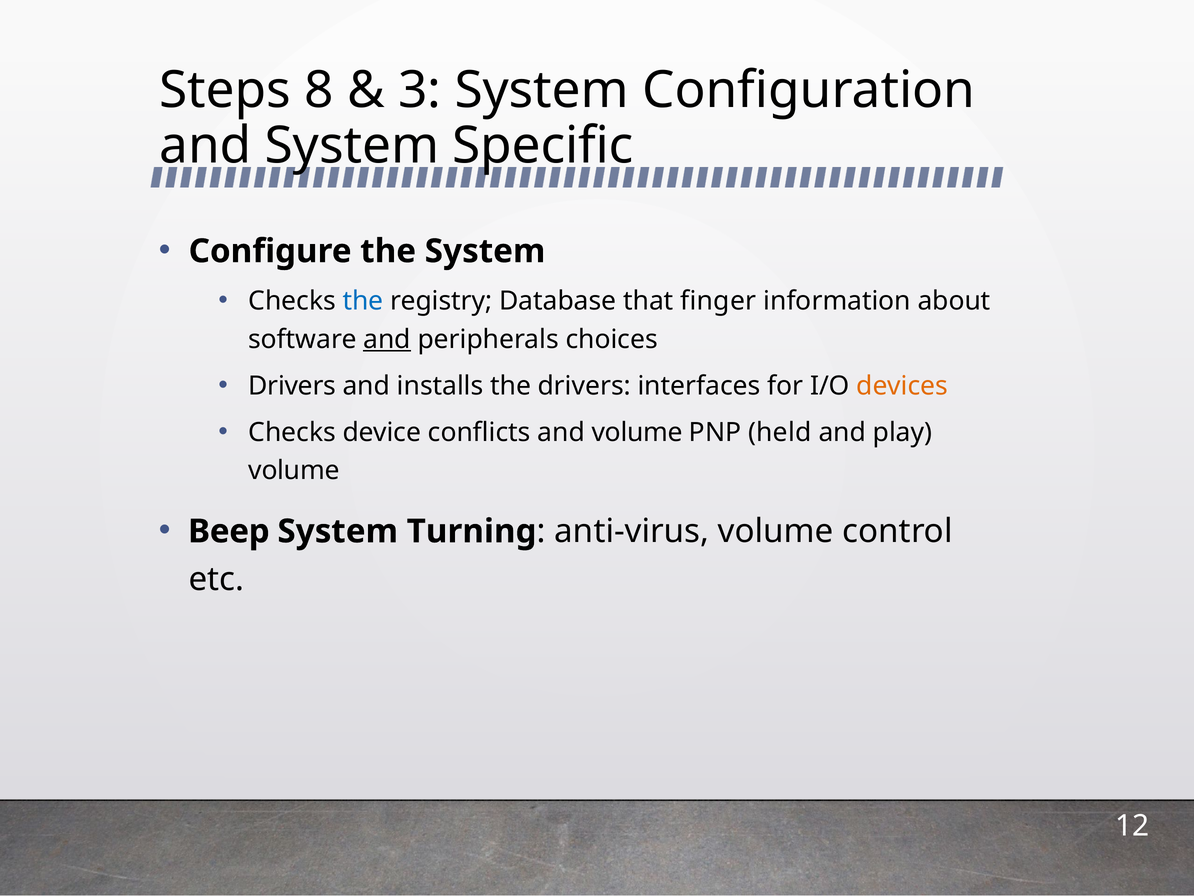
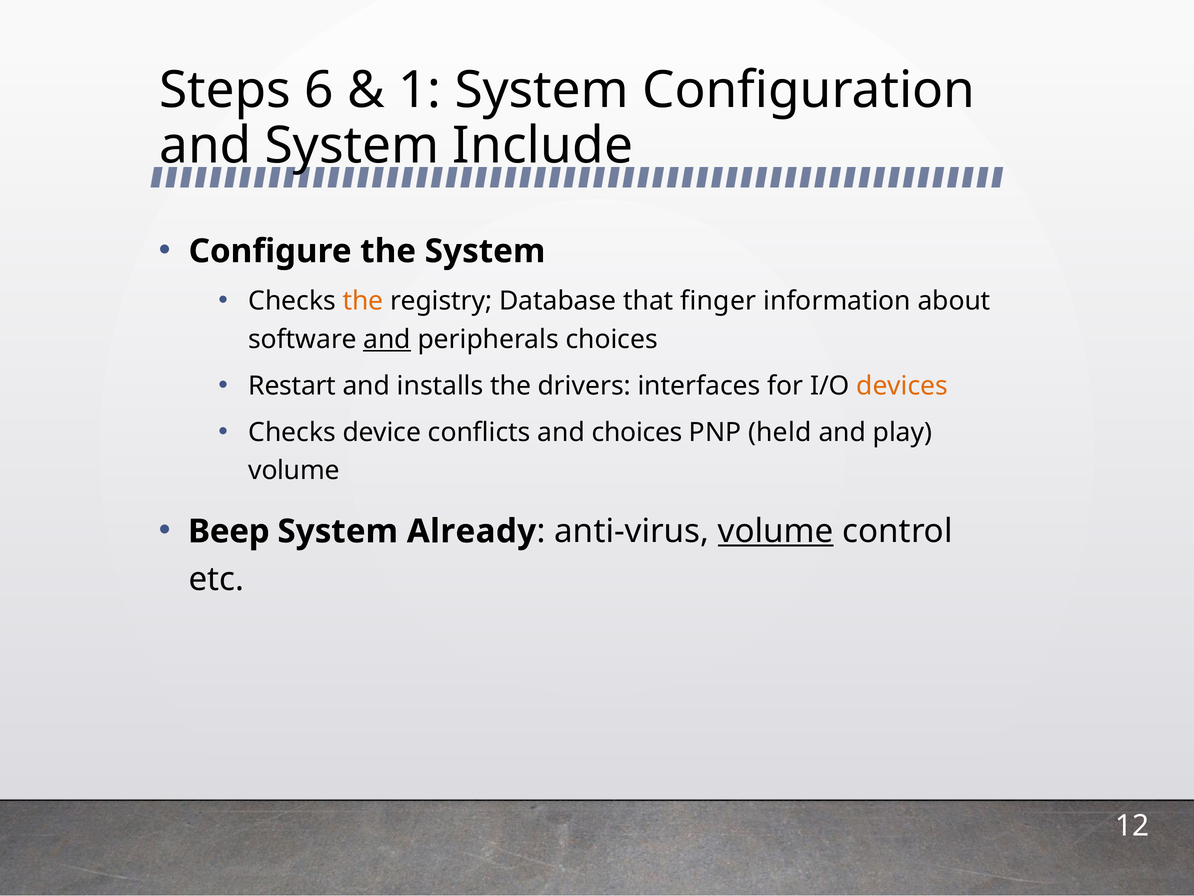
8: 8 -> 6 (319, 90)
3: 3 -> 1 (420, 90)
Specific: Specific -> Include (543, 146)
the colour: blue -> orange (363, 301)
Drivers: Drivers -> Restart (292, 386)
and volume: volume -> choices (637, 432)
Turning: Turning -> Already (471, 531)
volume underline: none -> present (776, 531)
